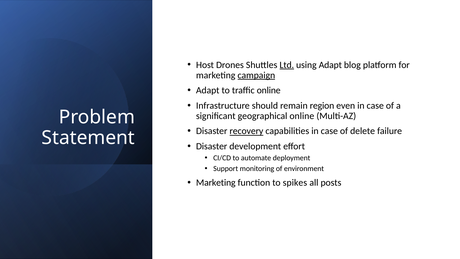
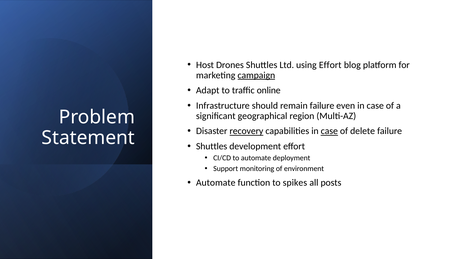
Ltd underline: present -> none (287, 65)
using Adapt: Adapt -> Effort (330, 65)
remain region: region -> failure (322, 105)
geographical online: online -> region (302, 116)
case underline: none -> present (329, 131)
Disaster: Disaster -> Shuttles (212, 146)
Marketing: Marketing -> Automate (216, 183)
